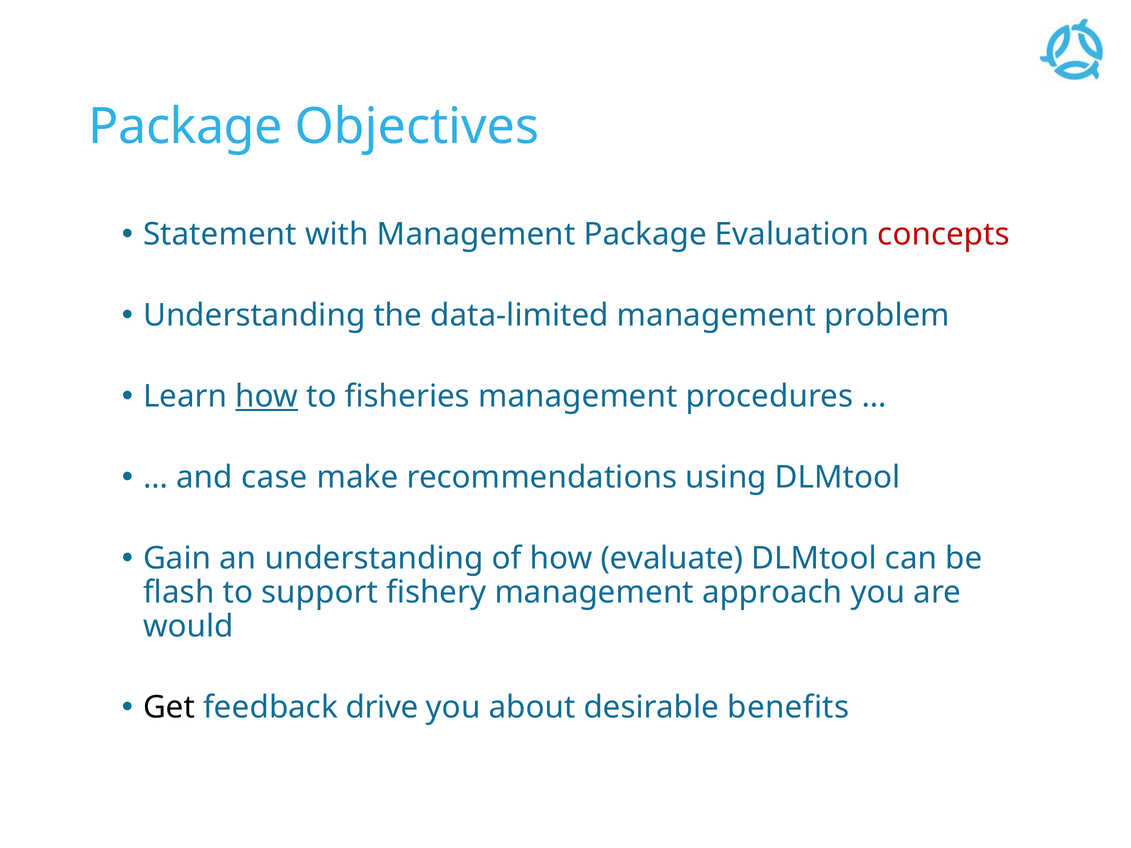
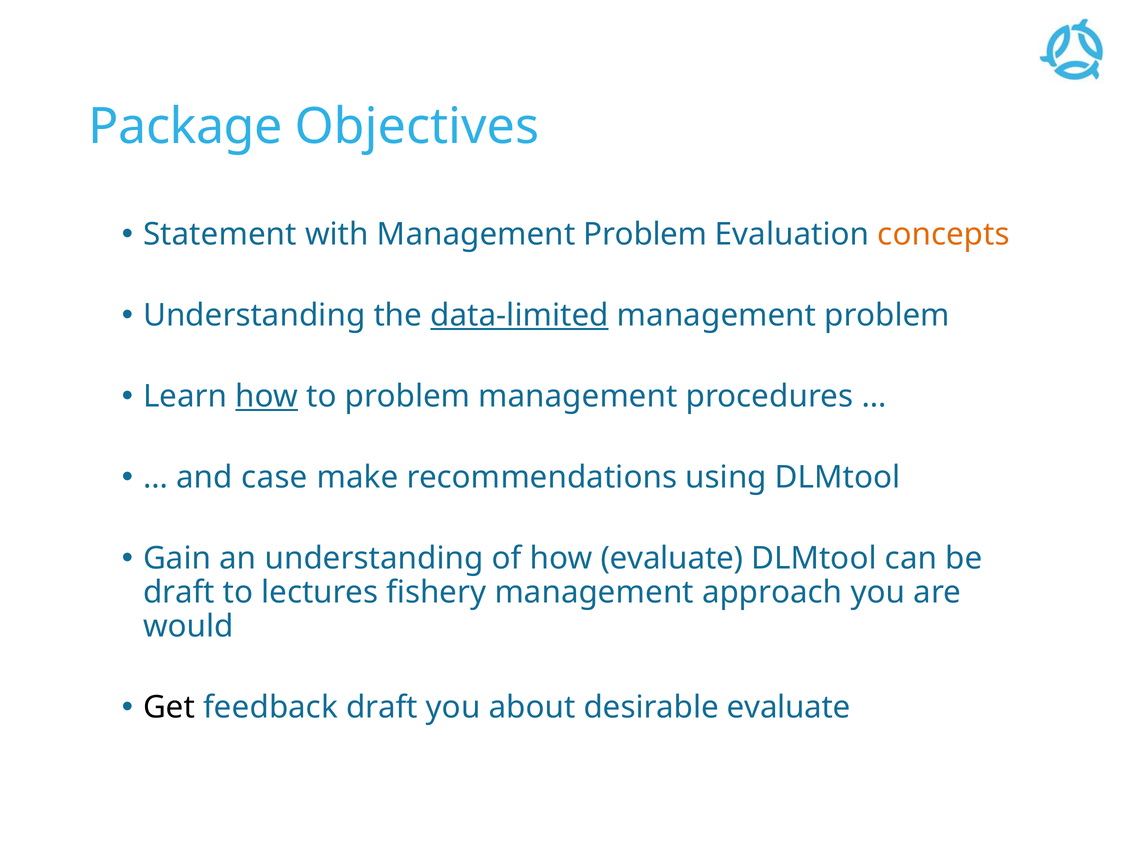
with Management Package: Package -> Problem (645, 234)
concepts colour: red -> orange (944, 234)
data-limited underline: none -> present (520, 316)
to fisheries: fisheries -> problem (407, 397)
flash: flash -> draft (179, 593)
support: support -> lectures (320, 593)
feedback drive: drive -> draft (382, 708)
desirable benefits: benefits -> evaluate (789, 708)
